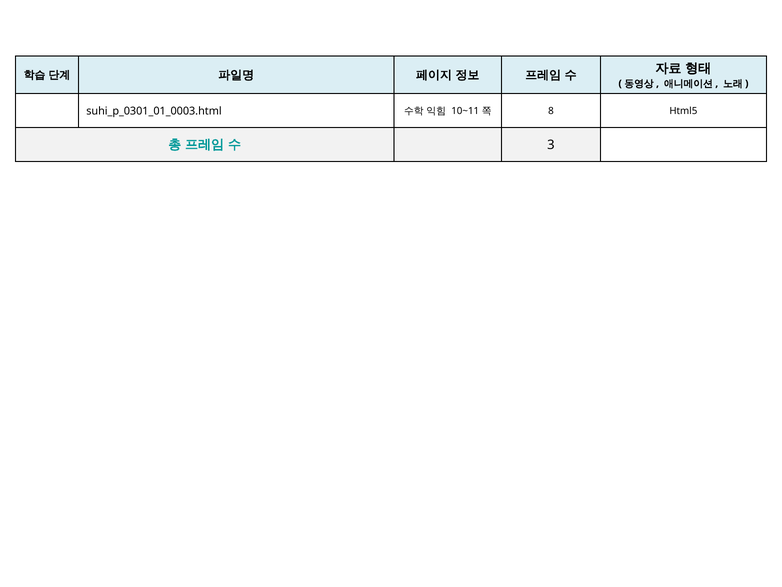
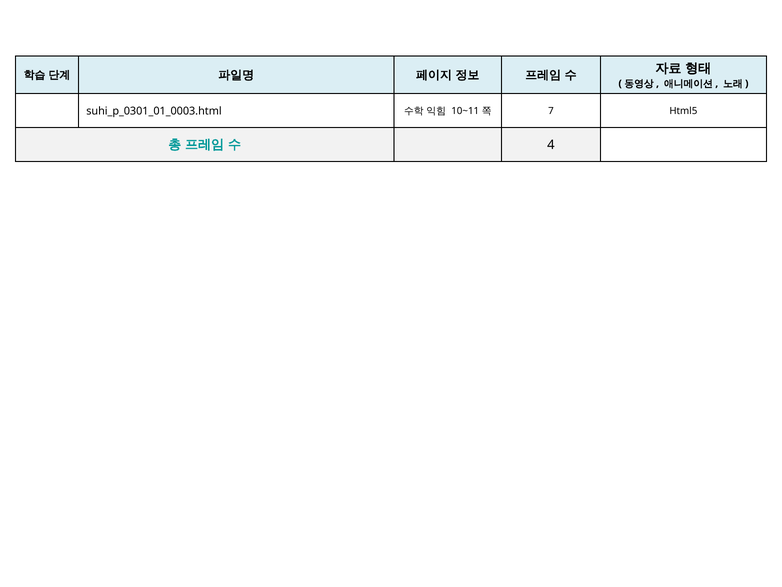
8: 8 -> 7 (551, 111)
3: 3 -> 4 (551, 145)
